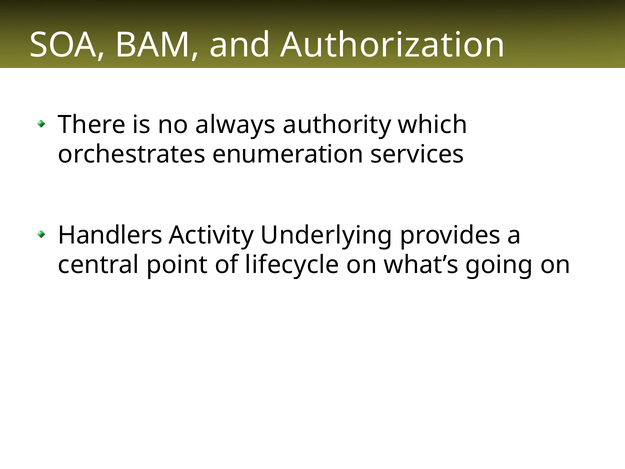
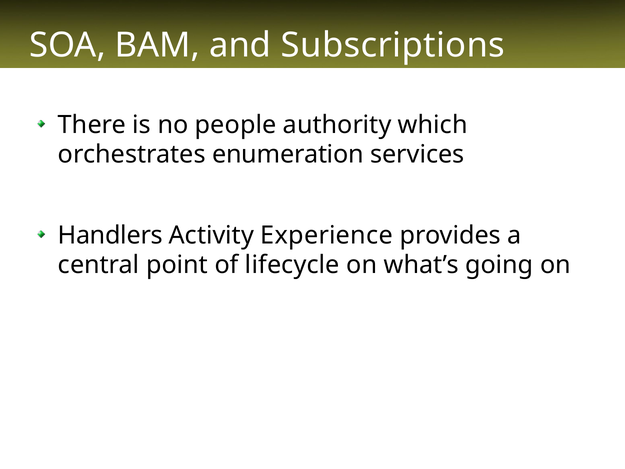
Authorization: Authorization -> Subscriptions (393, 45)
always: always -> people (236, 125)
Underlying: Underlying -> Experience (327, 235)
